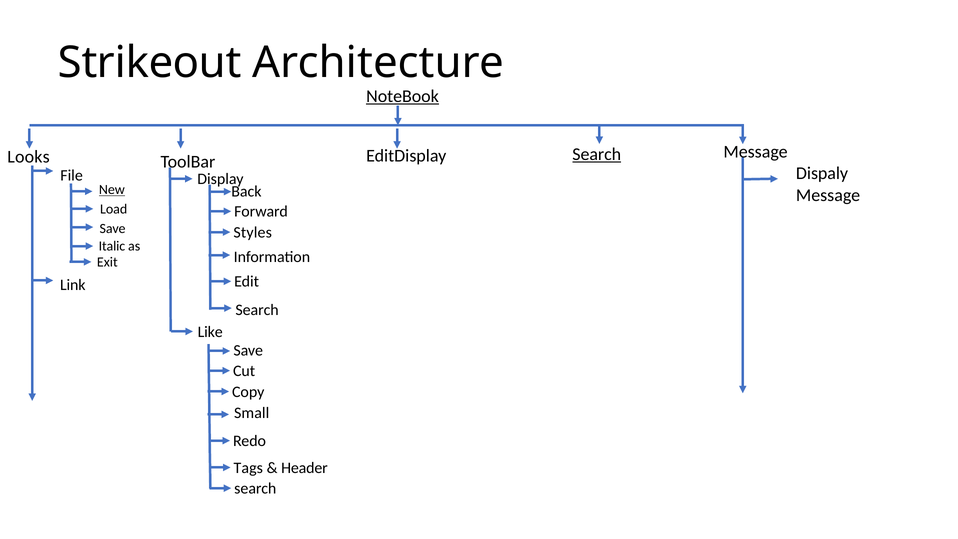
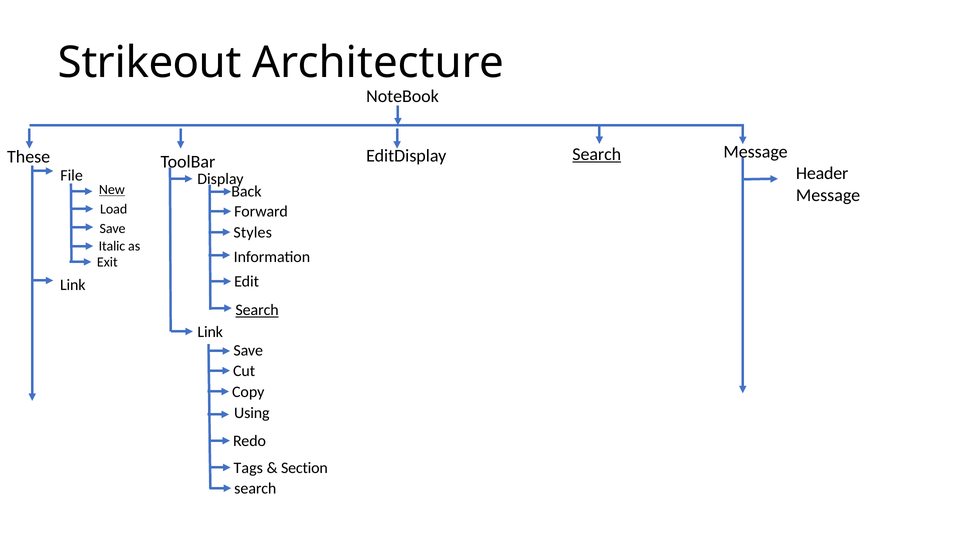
NoteBook underline: present -> none (403, 96)
Looks: Looks -> These (29, 157)
Dispaly: Dispaly -> Header (822, 174)
Search underline: none -> present (257, 310)
Like: Like -> Link (210, 332)
Small: Small -> Using (252, 413)
Header: Header -> Section (304, 468)
